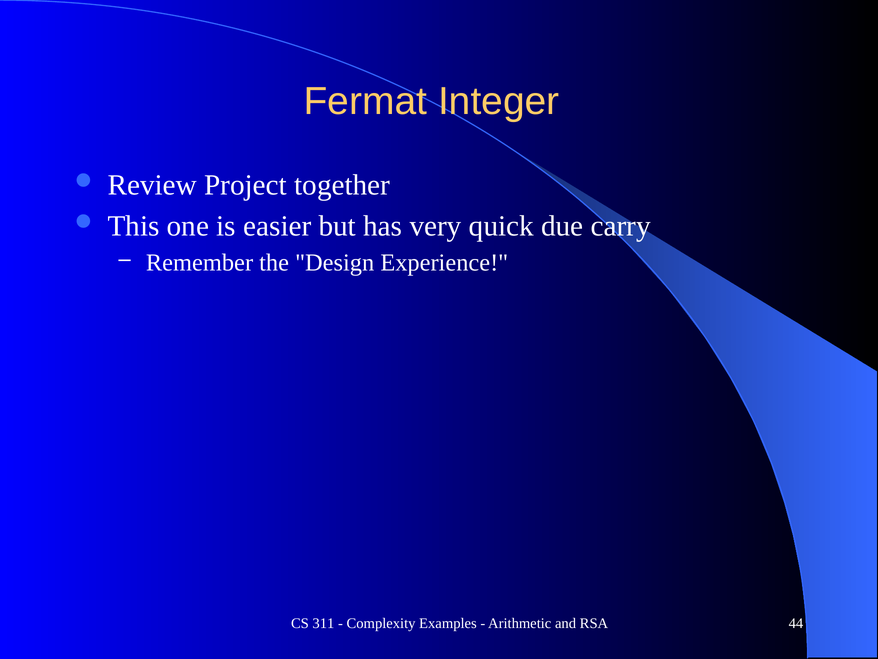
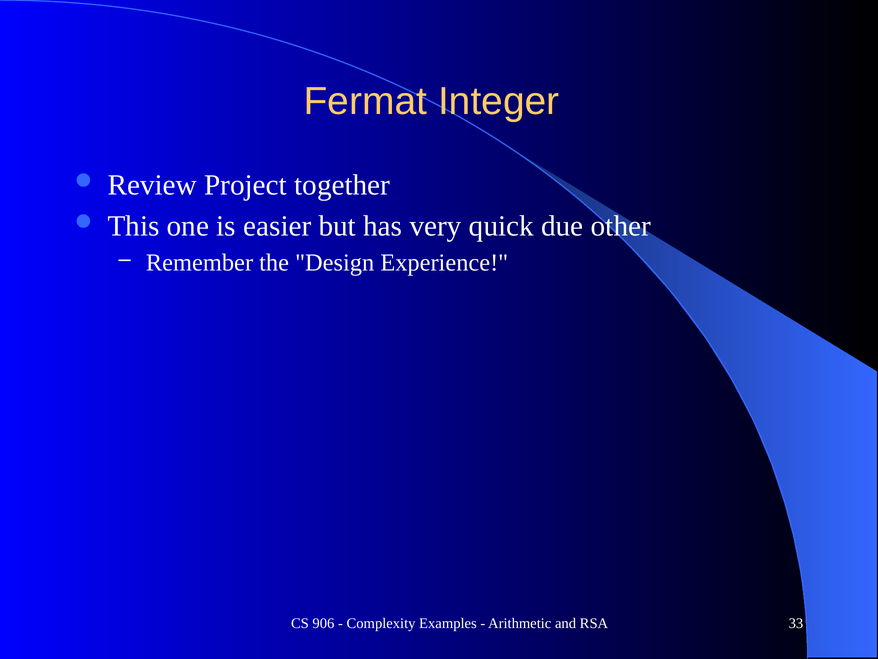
carry: carry -> other (621, 226)
311: 311 -> 906 (323, 623)
44: 44 -> 33 (796, 623)
